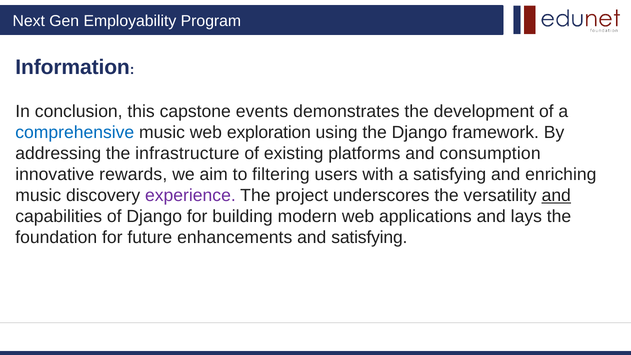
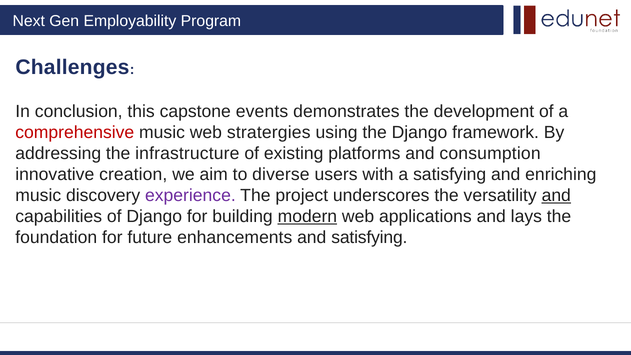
Information: Information -> Challenges (72, 67)
comprehensive colour: blue -> red (75, 132)
exploration: exploration -> stratergies (269, 132)
rewards: rewards -> creation (133, 175)
filtering: filtering -> diverse (281, 175)
modern underline: none -> present (307, 217)
